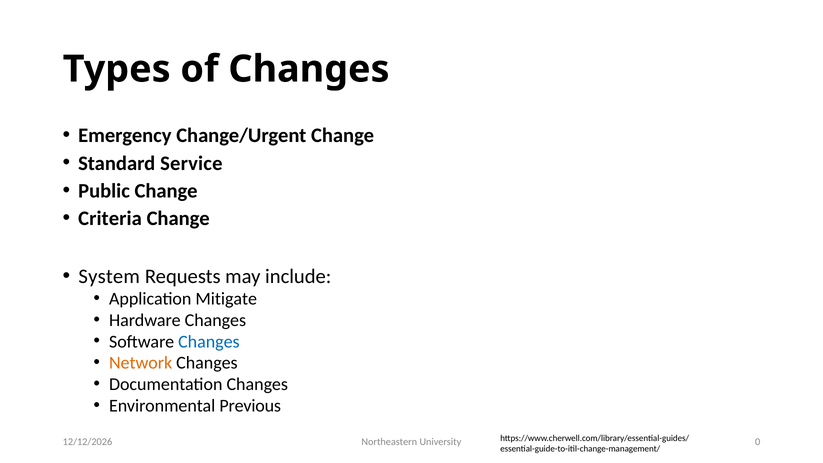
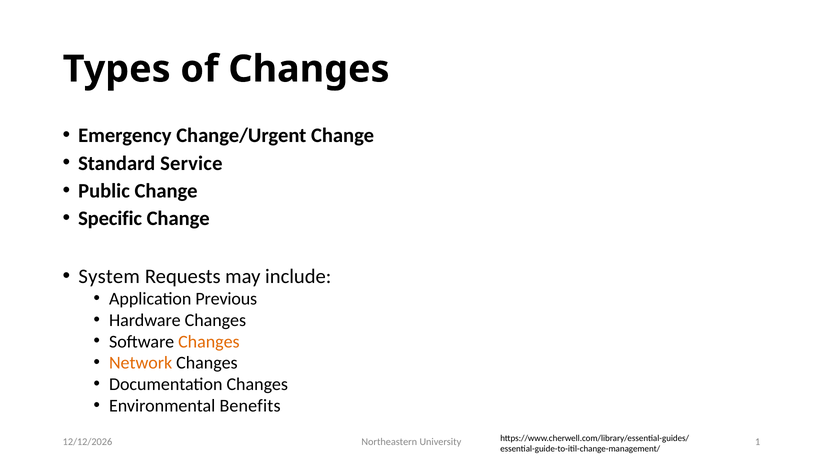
Criteria: Criteria -> Specific (110, 219)
Mitigate: Mitigate -> Previous (226, 299)
Changes colour: blue -> orange (209, 342)
Previous: Previous -> Benefits (250, 406)
0: 0 -> 1 (758, 442)
